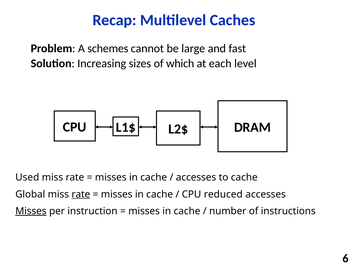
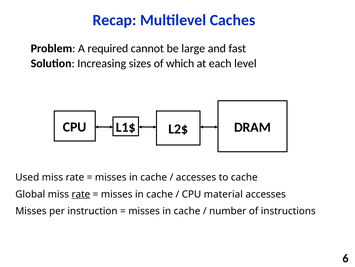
schemes: schemes -> required (108, 48)
reduced: reduced -> material (223, 194)
Misses underline: present -> none (31, 211)
